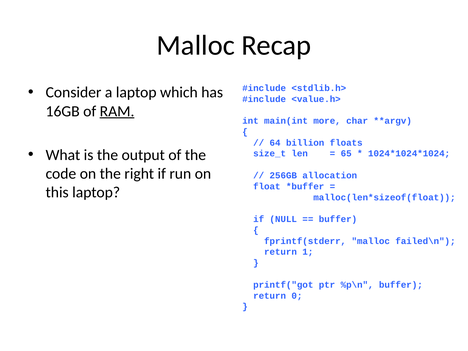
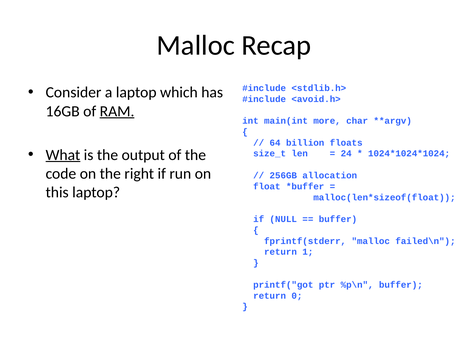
<value.h>: <value.h> -> <avoid.h> (316, 99)
What underline: none -> present (63, 155)
65: 65 -> 24 (346, 154)
